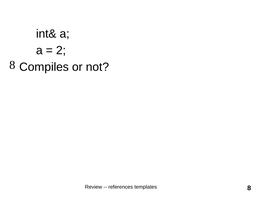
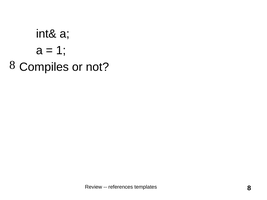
2: 2 -> 1 (61, 50)
